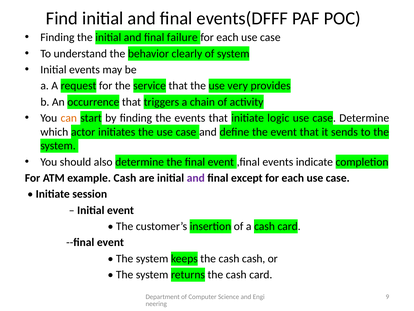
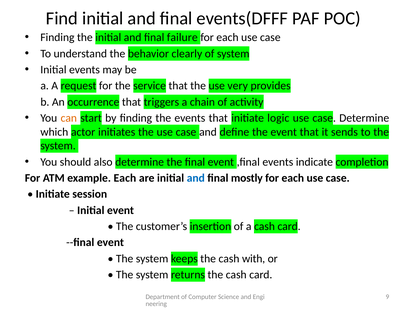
example Cash: Cash -> Each (125, 178)
and colour: purple -> blue (196, 178)
except: except -> mostly (247, 178)
cash cash: cash -> with (254, 258)
